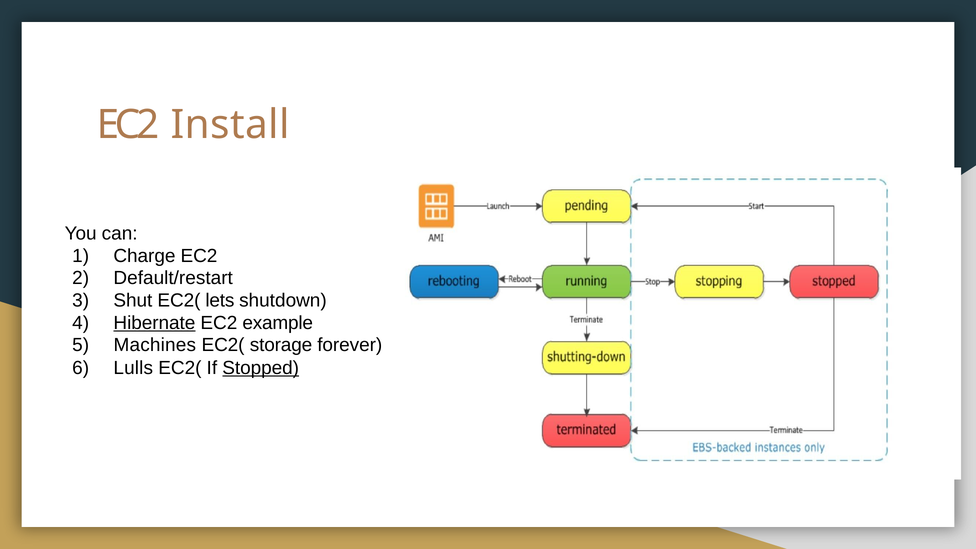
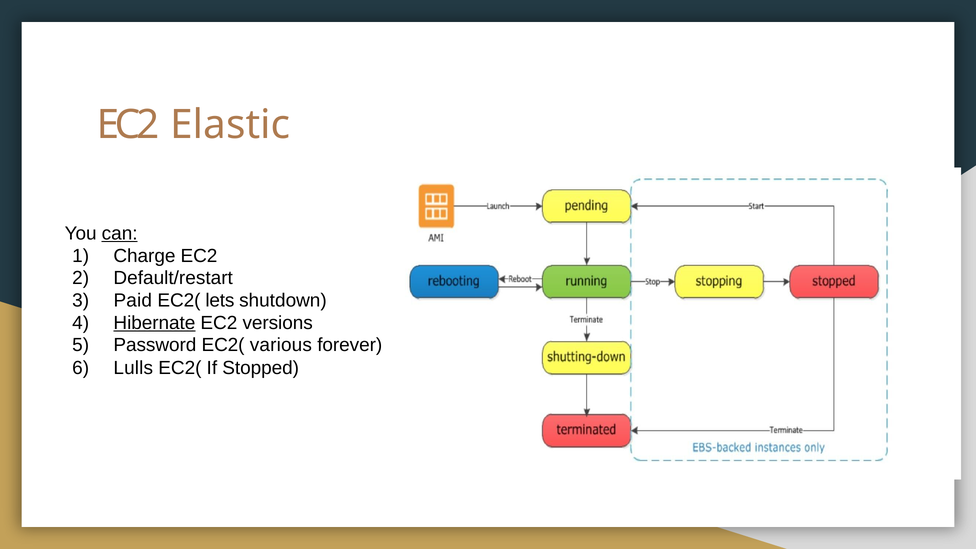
Install: Install -> Elastic (230, 125)
can underline: none -> present (120, 233)
Shut: Shut -> Paid (133, 300)
example: example -> versions (278, 323)
Machines: Machines -> Password (155, 345)
storage: storage -> various (281, 345)
Stopped underline: present -> none (261, 368)
